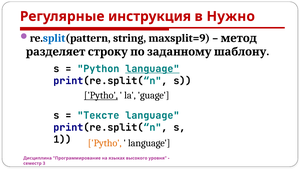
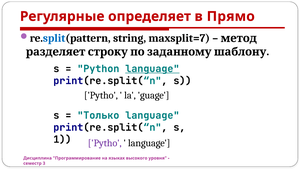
инструкция: инструкция -> определяет (149, 16)
Нужно: Нужно -> Прямо (231, 16)
maxsplit=9: maxsplit=9 -> maxsplit=7 (179, 38)
Pytho underline: present -> none (101, 95)
Тексте: Тексте -> Только (98, 115)
Pytho colour: orange -> purple (105, 143)
